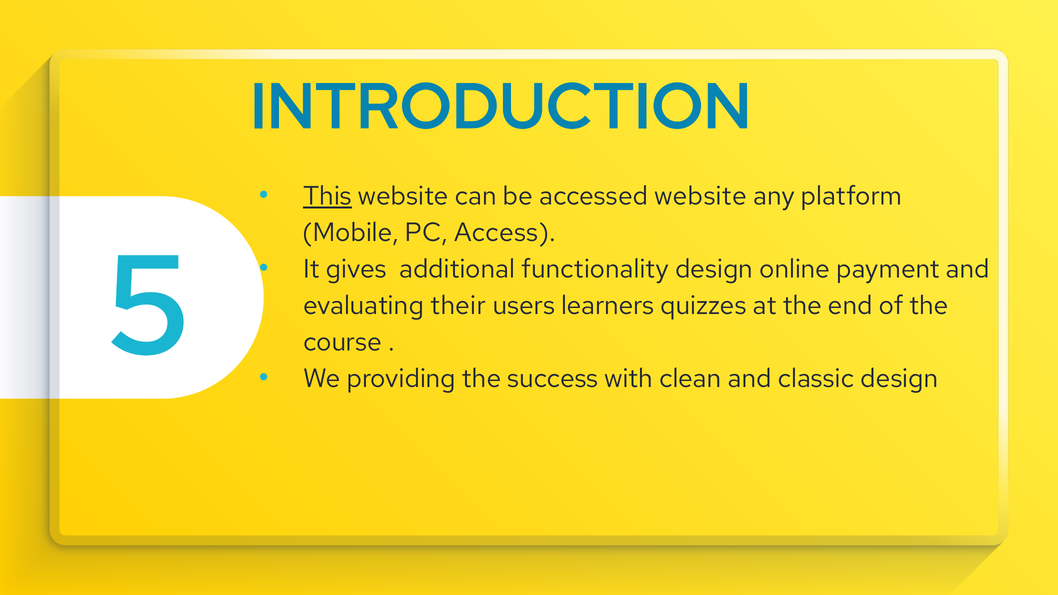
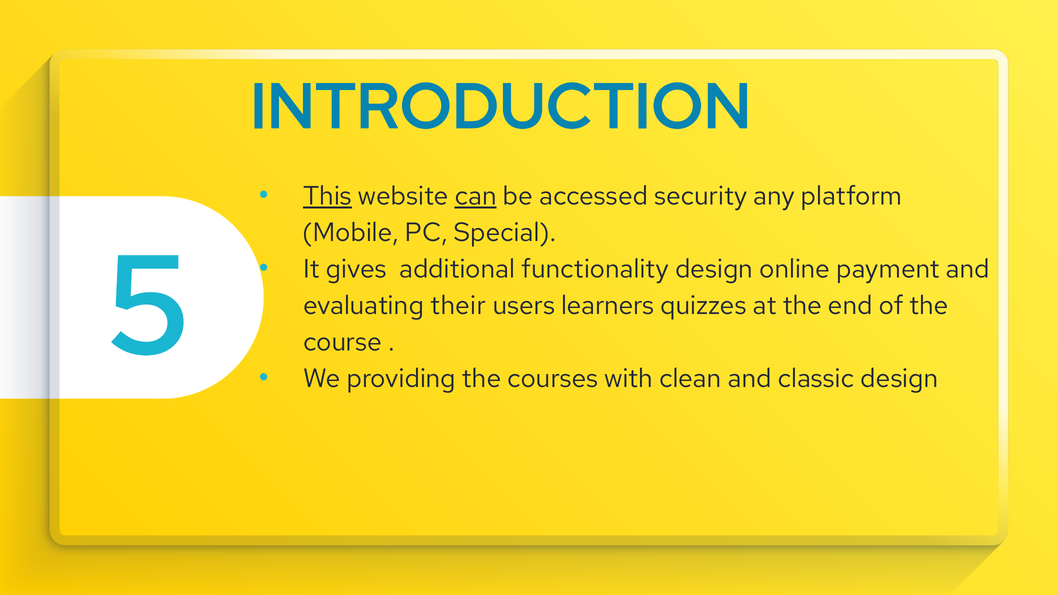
can underline: none -> present (476, 196)
accessed website: website -> security (701, 196)
Access: Access -> Special (505, 233)
success: success -> courses (553, 379)
